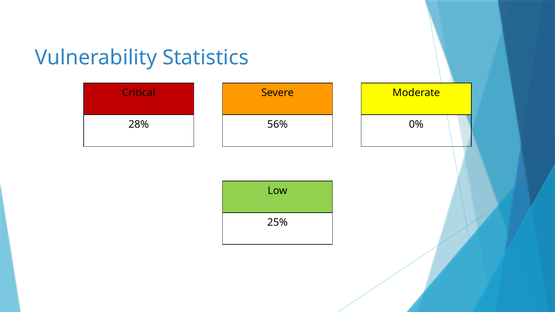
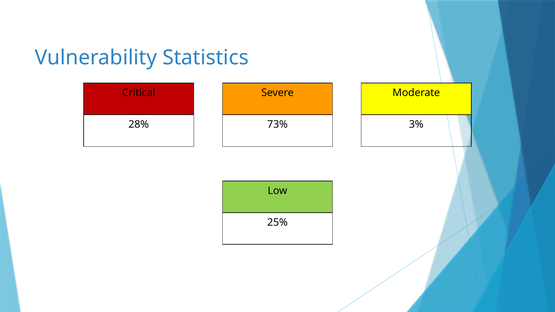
56%: 56% -> 73% (277, 125)
0%: 0% -> 3% (416, 125)
